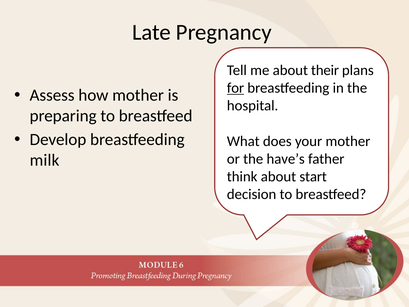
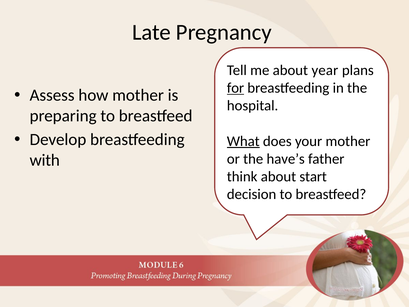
their: their -> year (325, 70)
What underline: none -> present (243, 141)
milk: milk -> with (45, 160)
